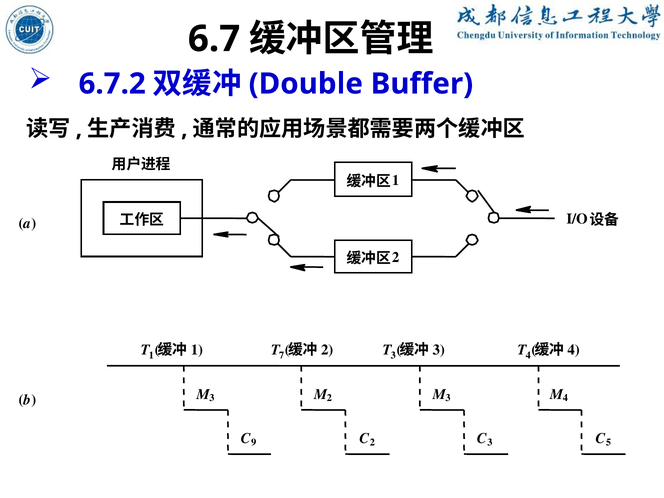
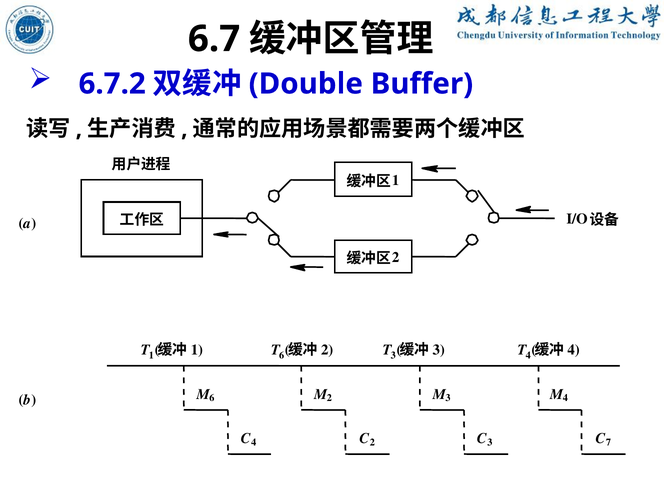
T 7: 7 -> 6 (282, 355)
3: 3 -> 6 (212, 398)
C 9: 9 -> 4 (254, 442)
5: 5 -> 7 (608, 442)
